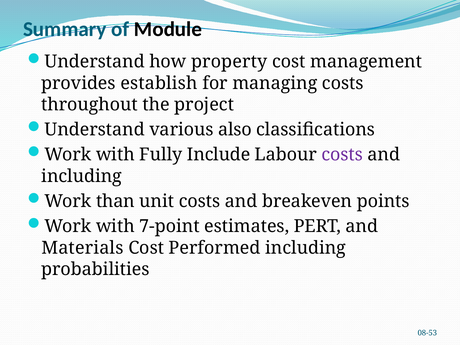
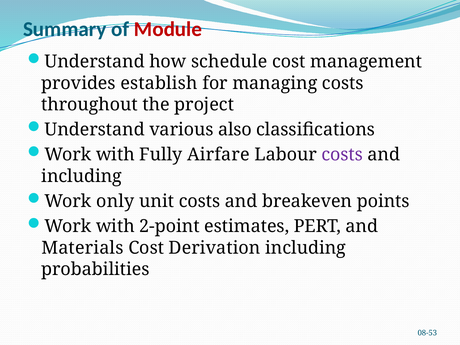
Module colour: black -> red (168, 29)
property: property -> schedule (229, 62)
Include: Include -> Airfare (218, 155)
than: than -> only (115, 201)
7-point: 7-point -> 2-point (169, 226)
Performed: Performed -> Derivation (215, 248)
